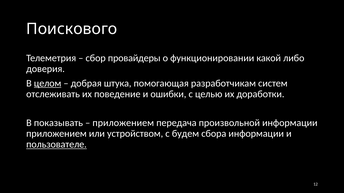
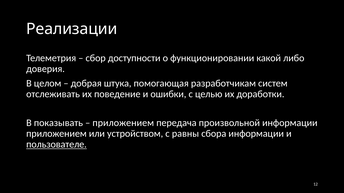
Поискового: Поискового -> Реализации (72, 29)
провайдеры: провайдеры -> доступности (134, 58)
целом underline: present -> none (48, 83)
будем: будем -> равны (185, 134)
